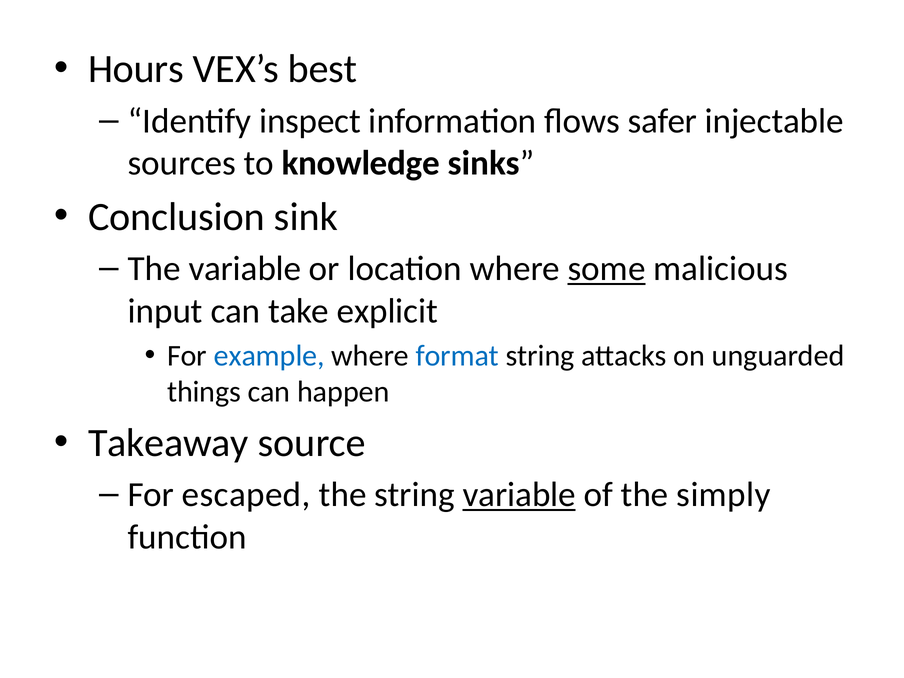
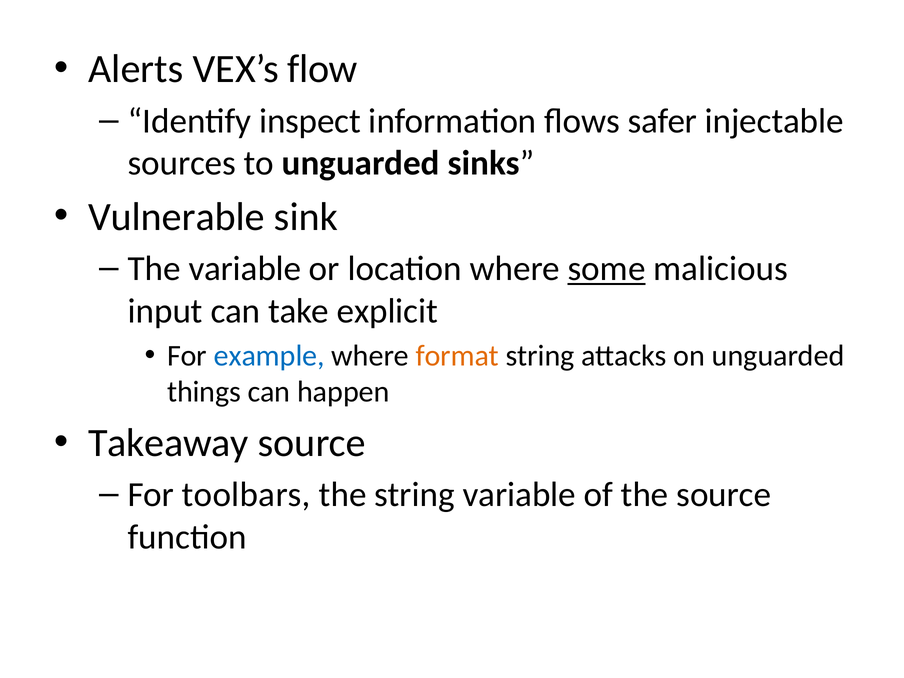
Hours: Hours -> Alerts (136, 69)
best: best -> flow (322, 69)
to knowledge: knowledge -> unguarded (361, 163)
Conclusion: Conclusion -> Vulnerable (176, 217)
format colour: blue -> orange (457, 356)
escaped: escaped -> toolbars (246, 495)
variable underline: present -> none (519, 495)
the simply: simply -> source (724, 495)
